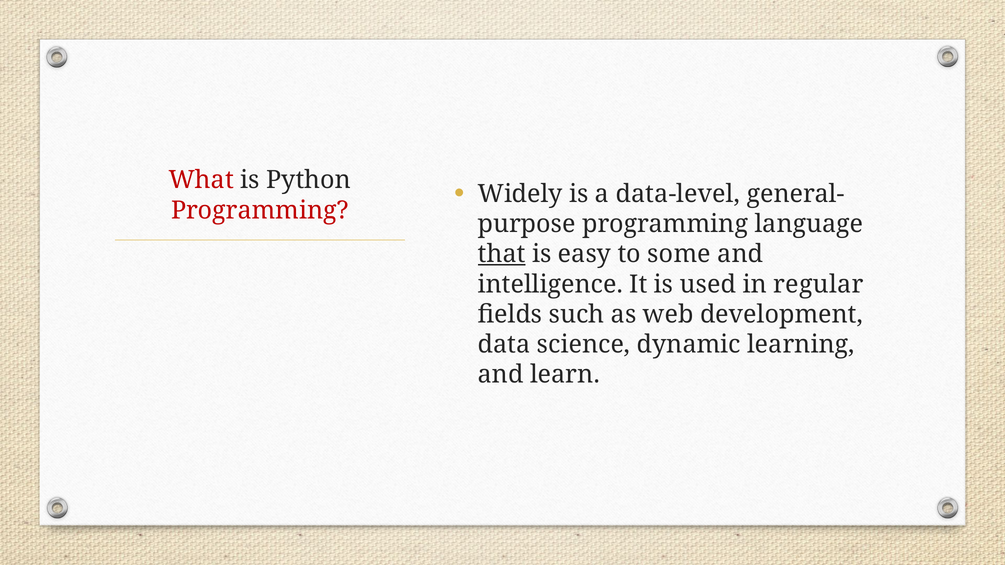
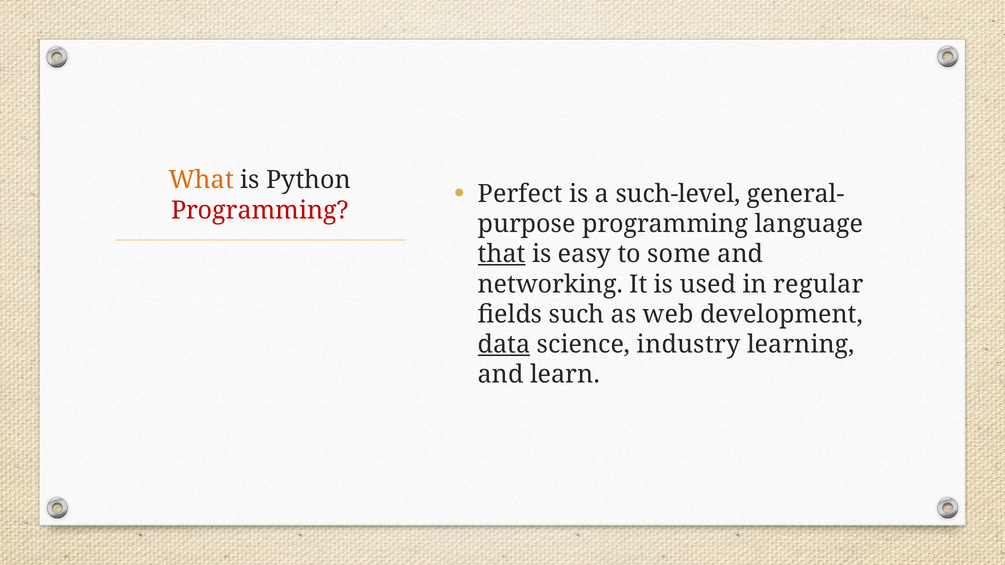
What colour: red -> orange (201, 180)
Widely: Widely -> Perfect (520, 194)
data-level: data-level -> such-level (678, 194)
intelligence: intelligence -> networking (550, 284)
data underline: none -> present (504, 345)
dynamic: dynamic -> industry (689, 345)
